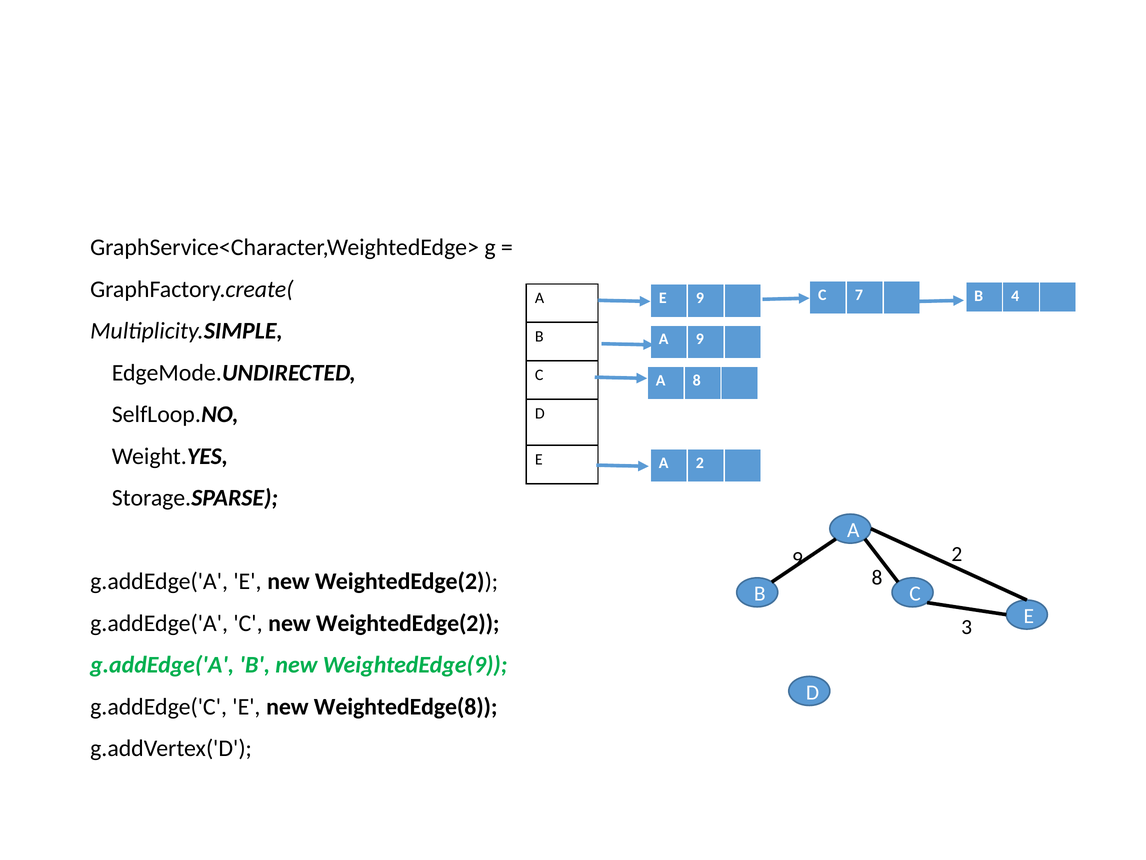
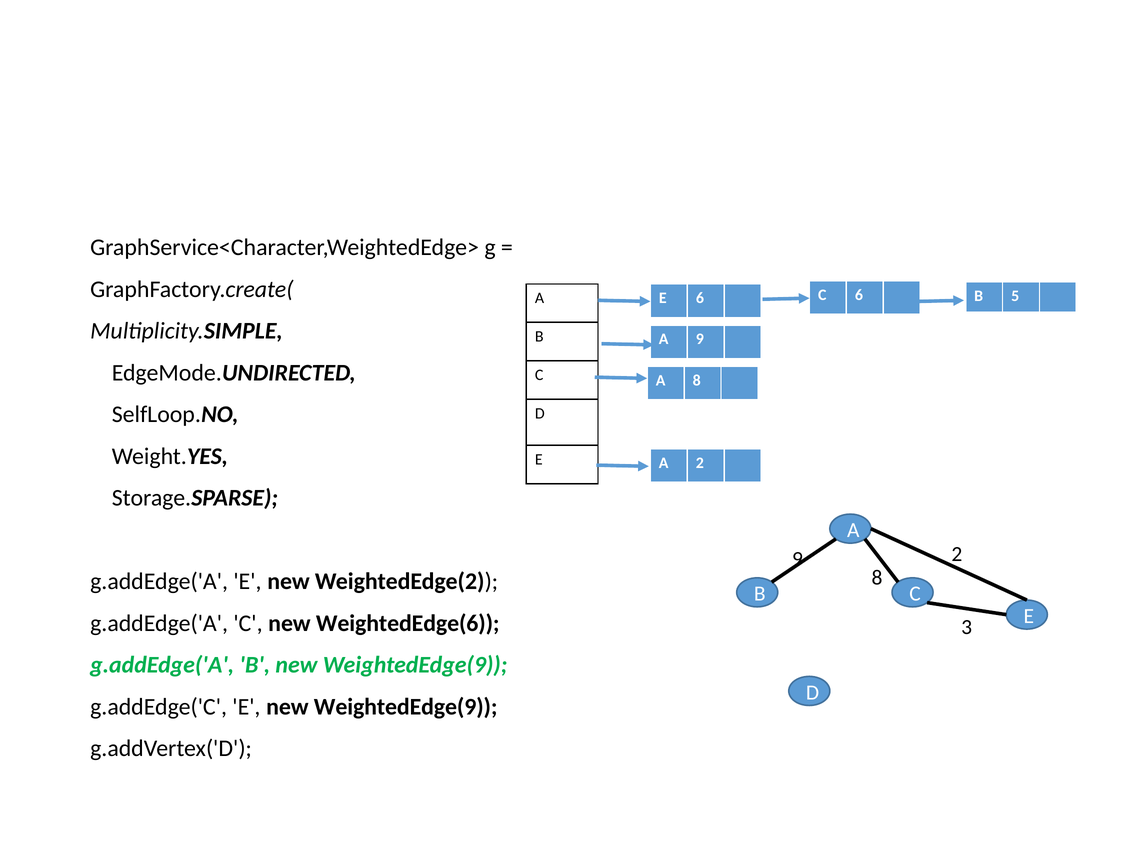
C 7: 7 -> 6 (859, 295)
4: 4 -> 5 (1015, 296)
E 9: 9 -> 6 (700, 298)
C new WeightedEdge(2: WeightedEdge(2 -> WeightedEdge(6 (408, 623)
E new WeightedEdge(8: WeightedEdge(8 -> WeightedEdge(9 (406, 706)
